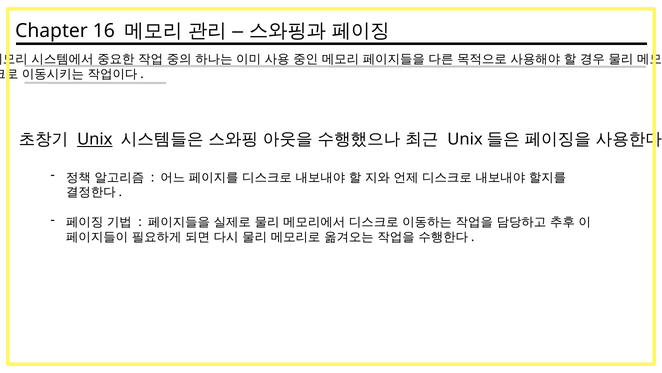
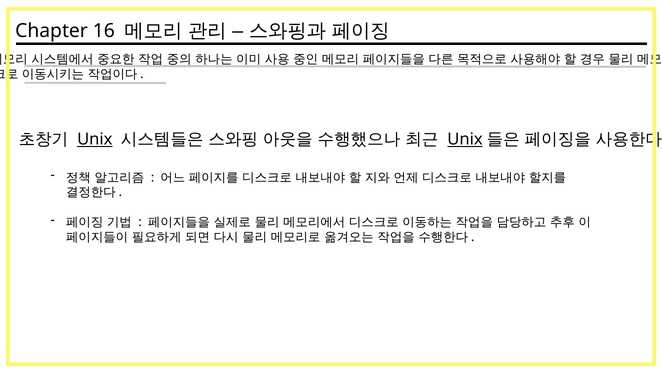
Unix underline: none -> present (465, 139)
